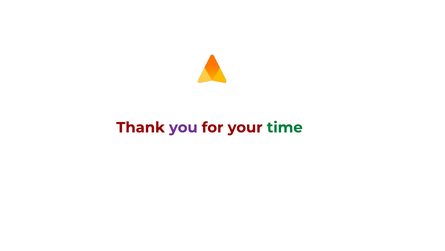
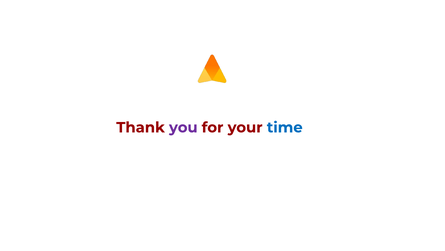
time colour: green -> blue (285, 127)
